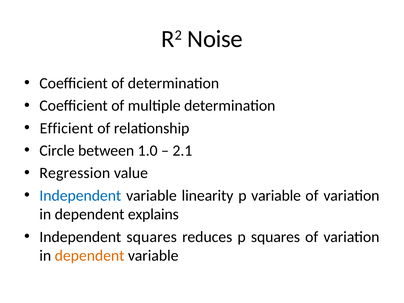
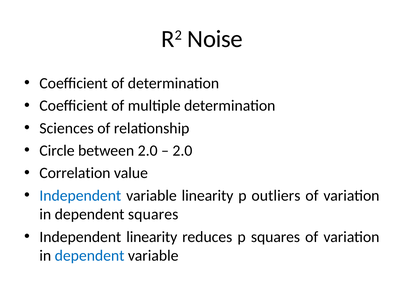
Efficient: Efficient -> Sciences (67, 128)
between 1.0: 1.0 -> 2.0 (148, 151)
2.1: 2.1 -> 2.0 (182, 151)
Regression: Regression -> Correlation (75, 173)
p variable: variable -> outliers (276, 196)
dependent explains: explains -> squares (153, 214)
Independent squares: squares -> linearity (152, 237)
dependent colour: orange -> blue (90, 256)
